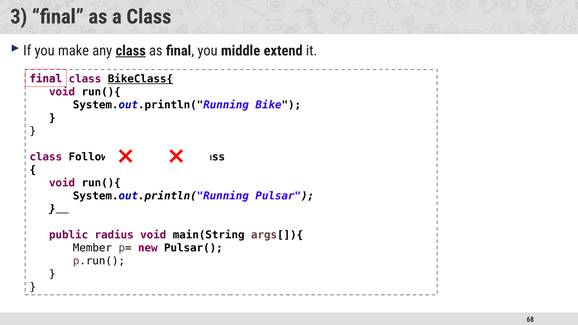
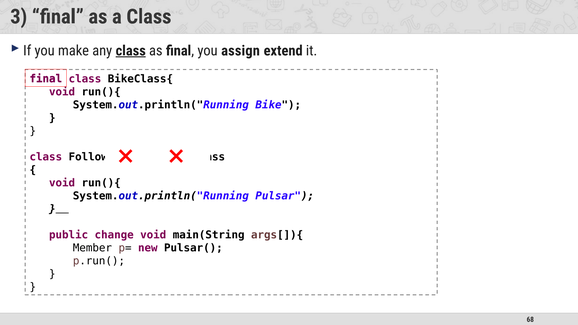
middle: middle -> assign (241, 51)
BikeClass{ underline: present -> none (140, 79)
radius: radius -> change (114, 235)
